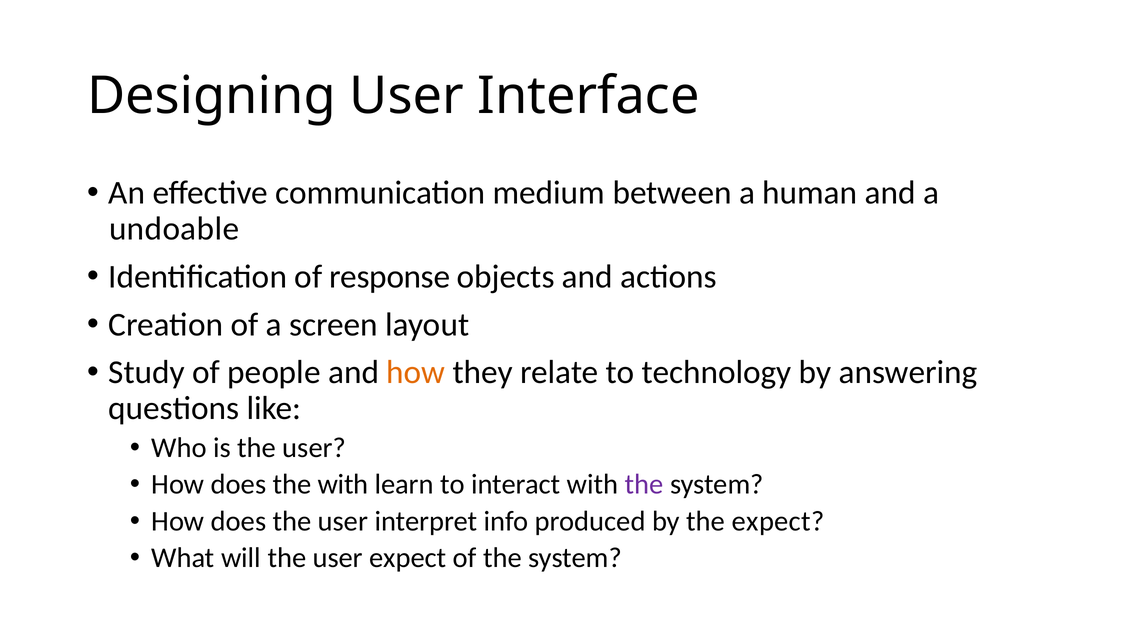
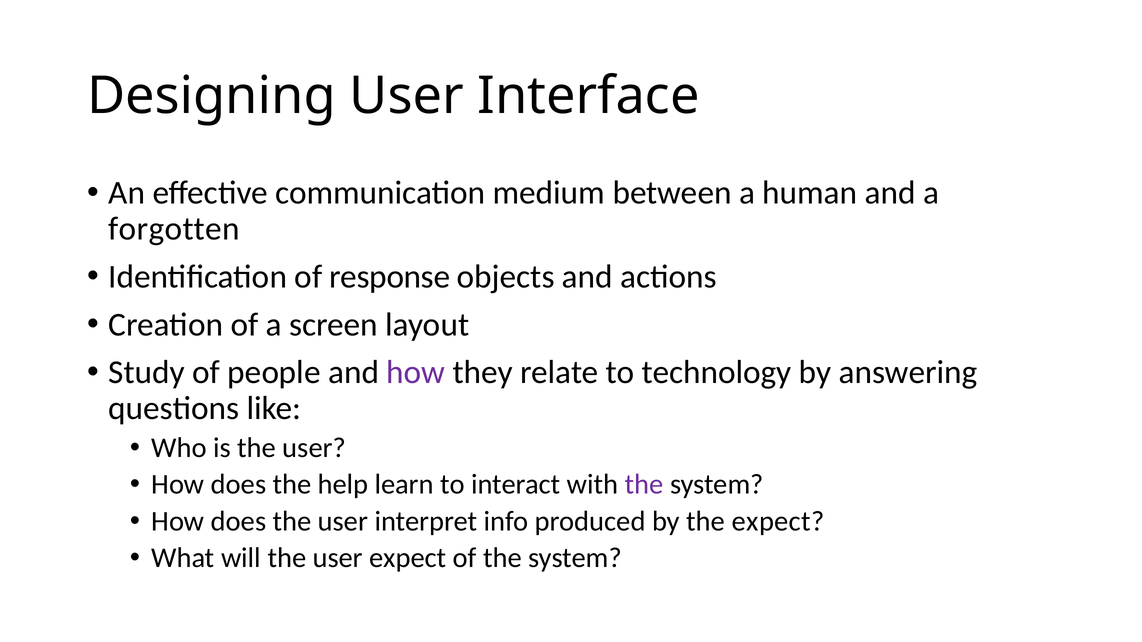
undoable: undoable -> forgotten (174, 229)
how colour: orange -> purple (416, 373)
the with: with -> help (343, 485)
